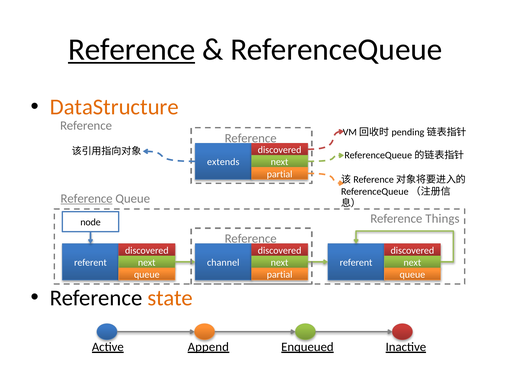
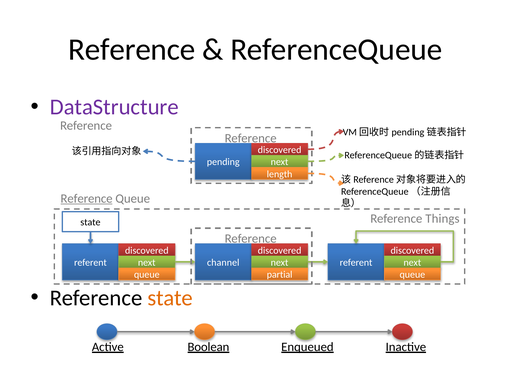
Reference underline: present -> none (132, 49)
DataStructure colour: orange -> purple (114, 107)
extends: extends -> pending (223, 162)
partial: partial -> length (280, 174)
node: node -> state (90, 222)
Append: Append -> Boolean (208, 347)
